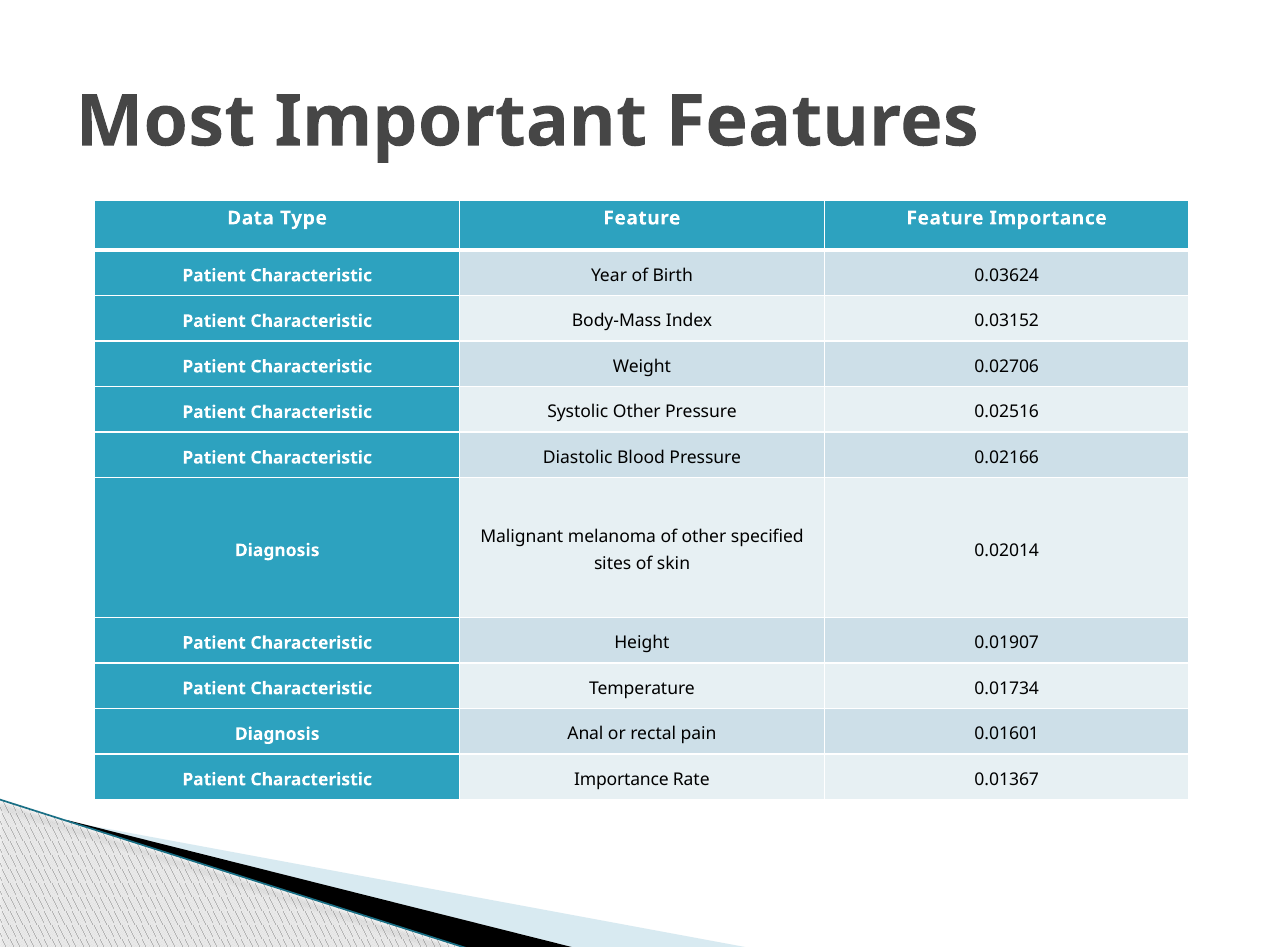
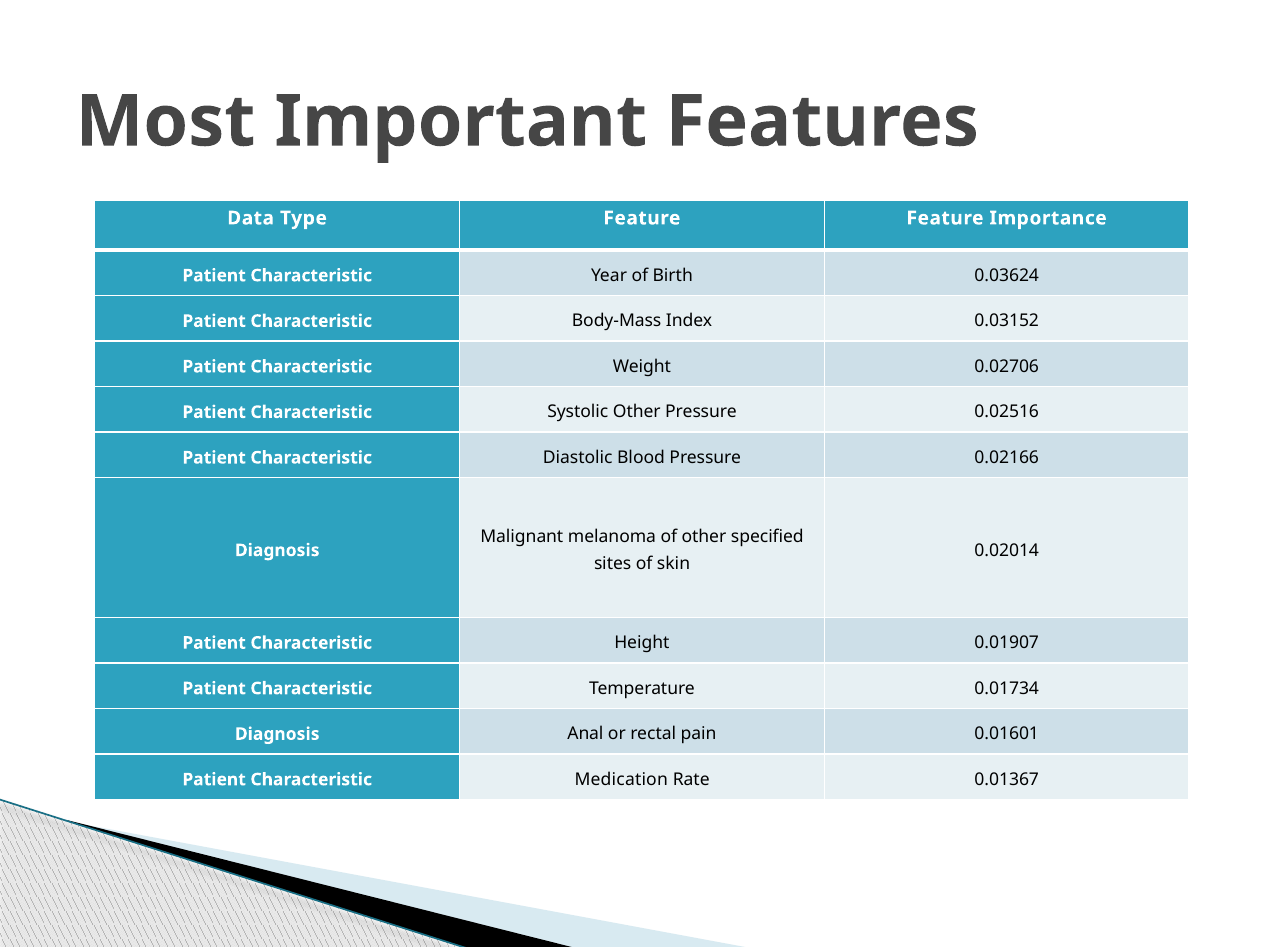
Characteristic Importance: Importance -> Medication (621, 780)
